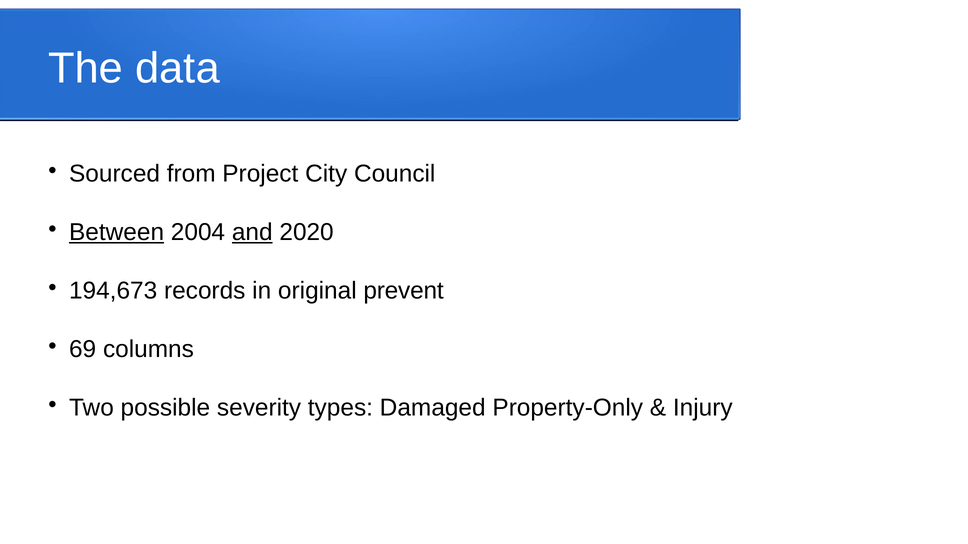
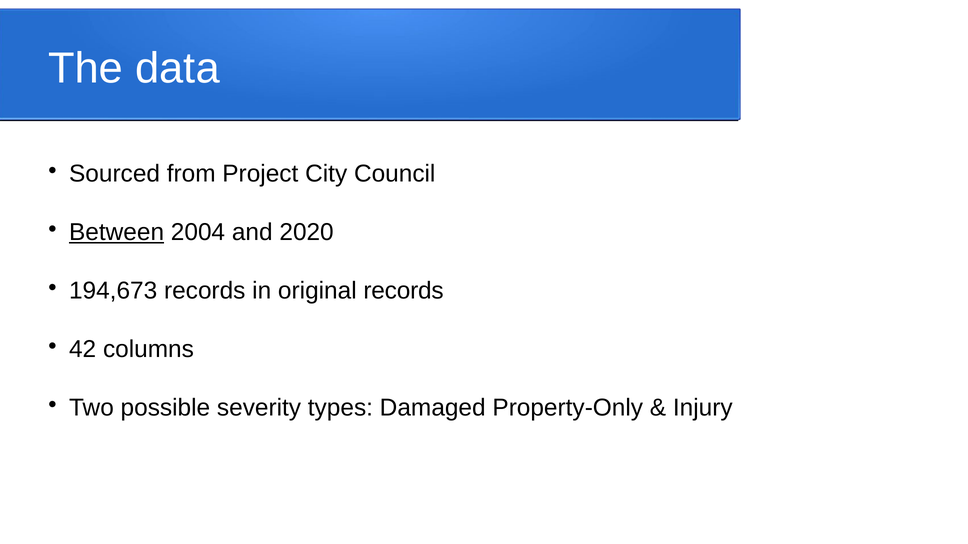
and underline: present -> none (252, 232)
original prevent: prevent -> records (404, 291)
69: 69 -> 42 (83, 349)
